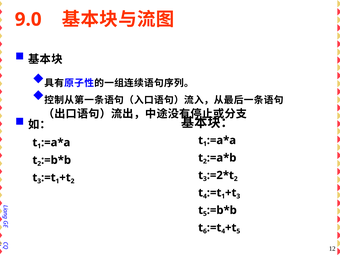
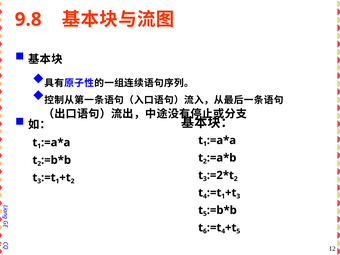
9.0: 9.0 -> 9.8 (28, 19)
